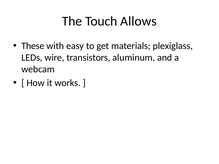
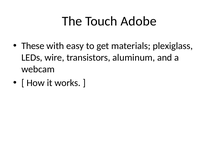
Allows: Allows -> Adobe (139, 21)
